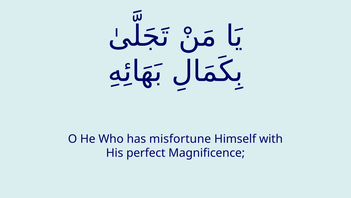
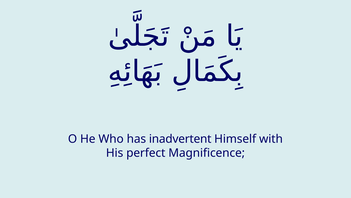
misfortune: misfortune -> inadvertent (180, 139)
